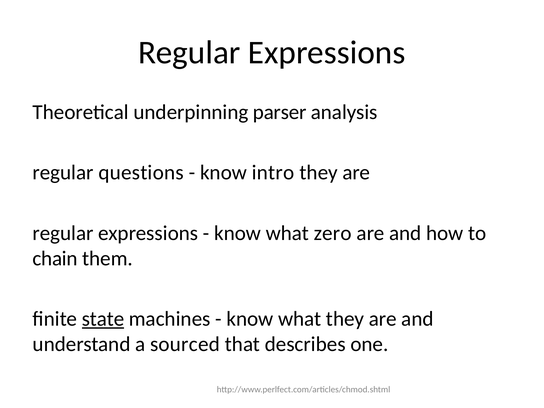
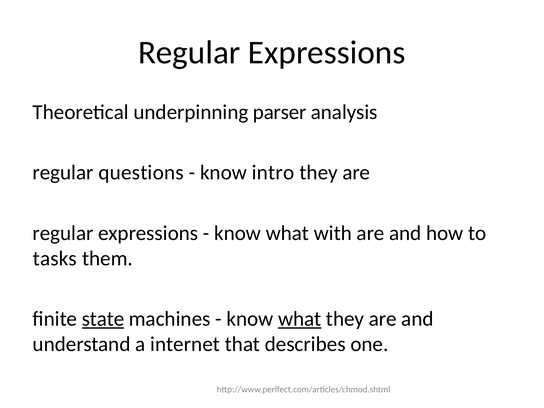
zero: zero -> with (333, 233)
chain: chain -> tasks (55, 258)
what underline: none -> present (300, 319)
sourced: sourced -> internet (185, 344)
